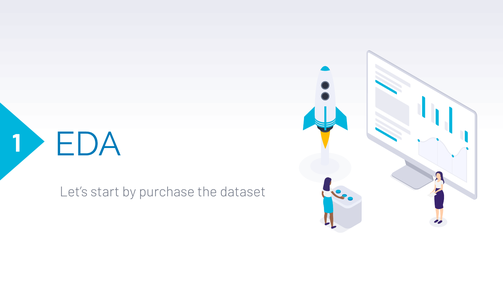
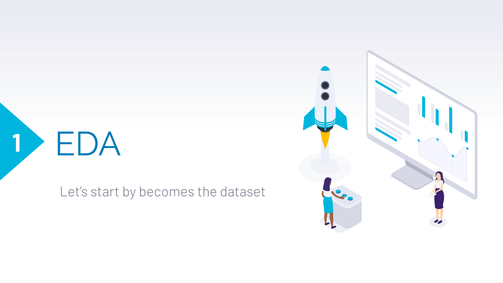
purchase: purchase -> becomes (167, 192)
